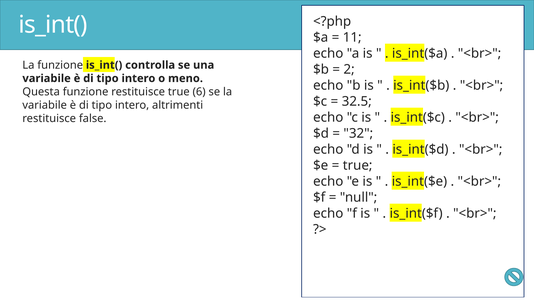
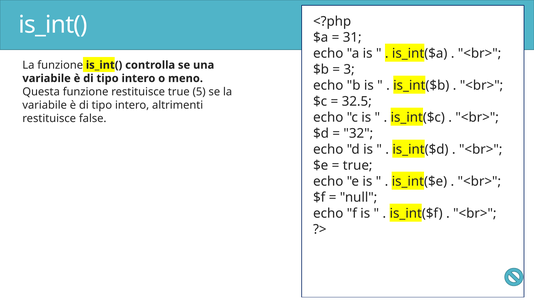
11: 11 -> 31 (352, 37)
2: 2 -> 3 (349, 69)
6: 6 -> 5 (199, 92)
